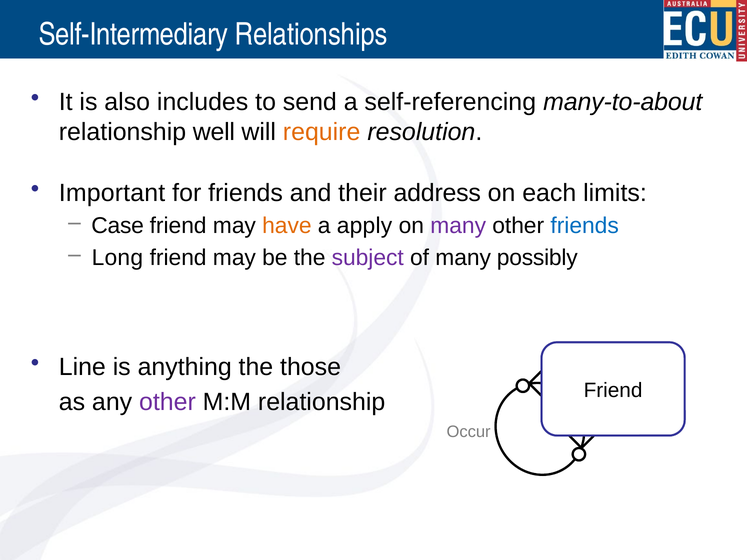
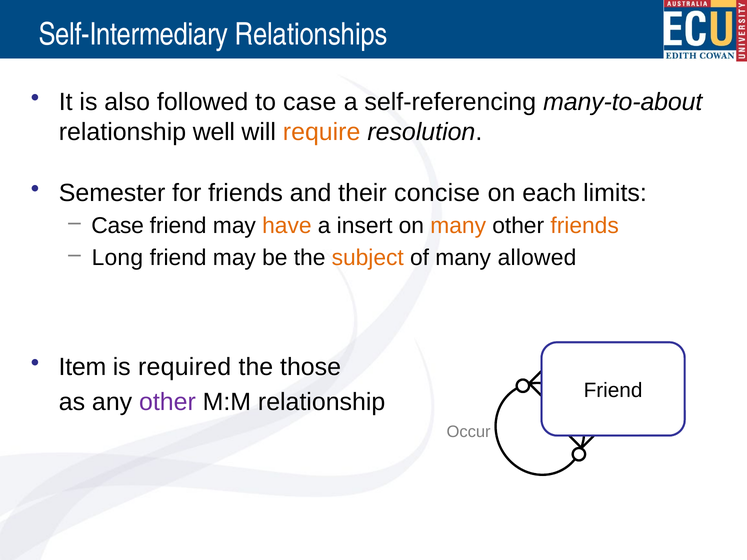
includes: includes -> followed (203, 102)
to send: send -> case (310, 102)
Important: Important -> Semester (112, 193)
address: address -> concise (437, 193)
apply: apply -> insert (365, 226)
many colour: purple -> orange (458, 226)
friends colour: blue -> orange (585, 226)
subject colour: purple -> orange (368, 258)
possibly: possibly -> allowed (537, 258)
Line: Line -> Item (82, 367)
anything: anything -> required (185, 367)
